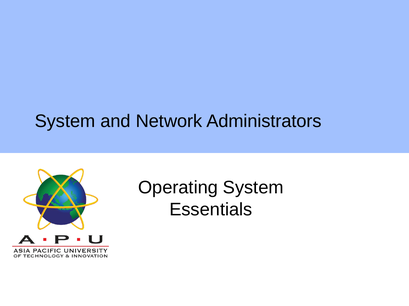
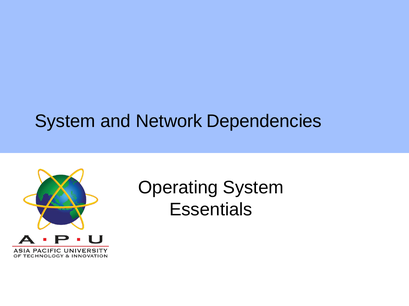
Administrators: Administrators -> Dependencies (264, 121)
